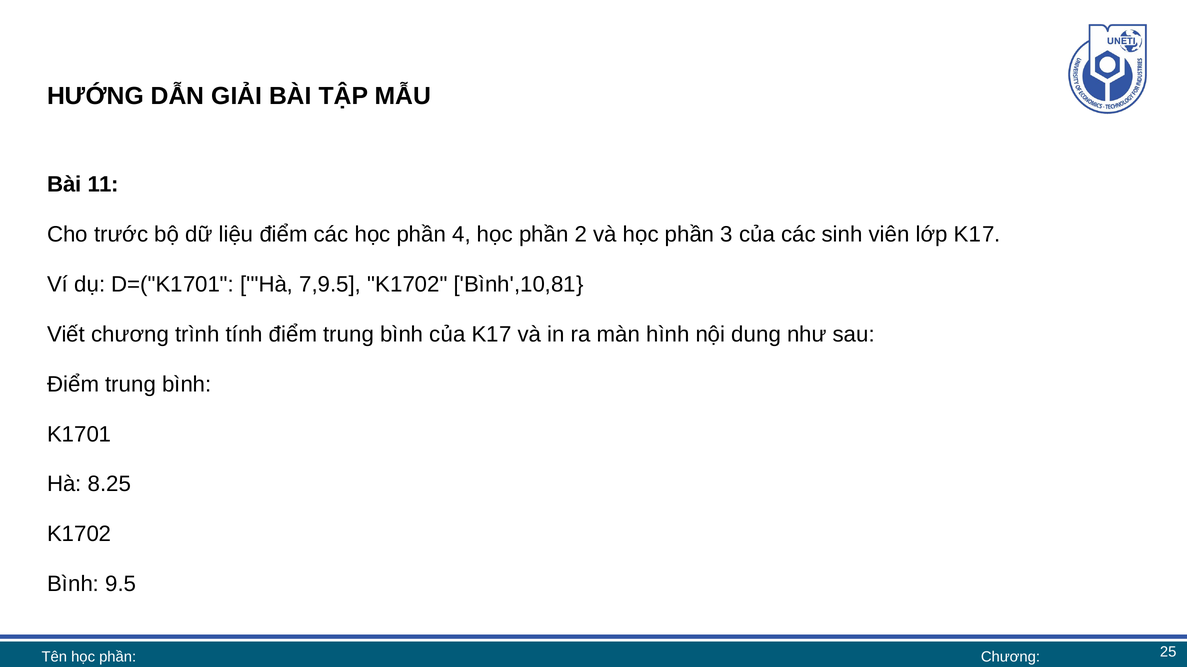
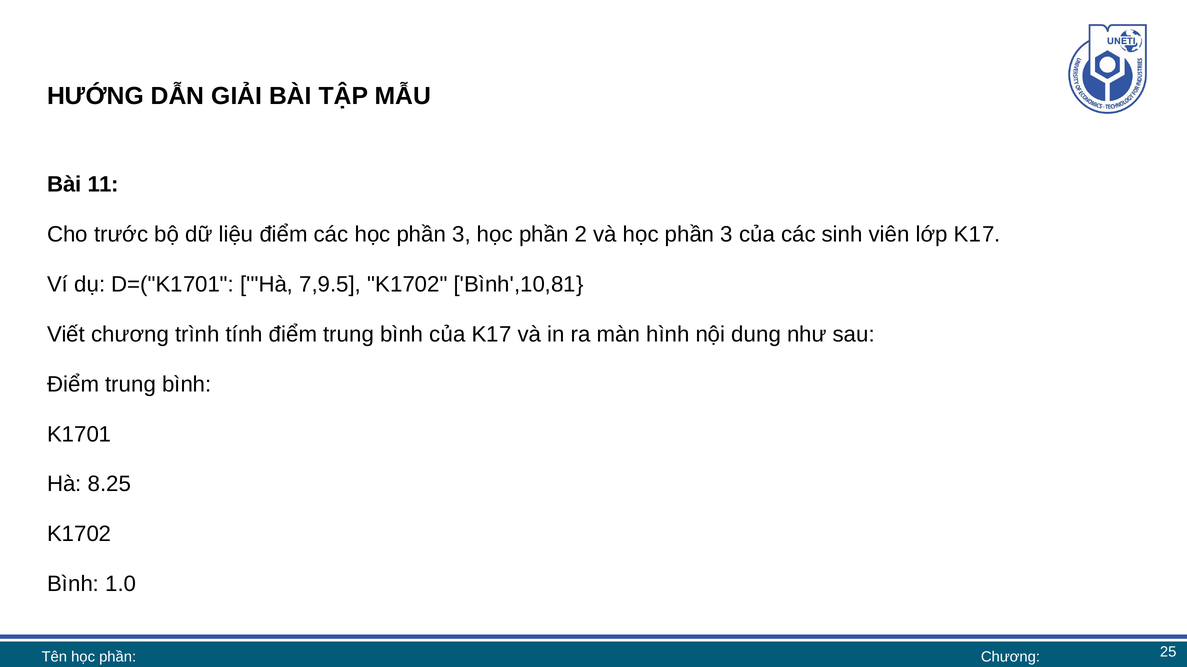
các học phần 4: 4 -> 3 (462, 235)
9.5: 9.5 -> 1.0 (121, 585)
